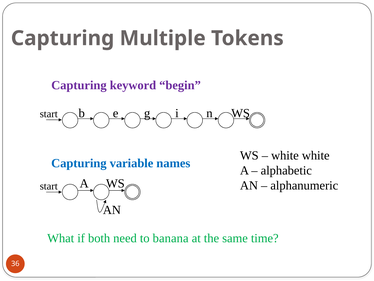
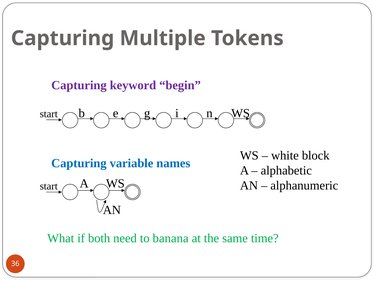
white white: white -> block (316, 155)
